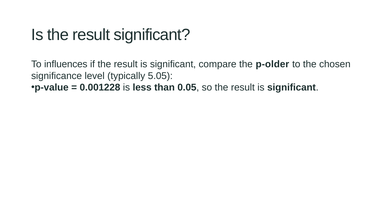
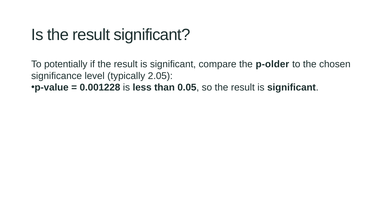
influences: influences -> potentially (66, 64)
5.05: 5.05 -> 2.05 (160, 76)
